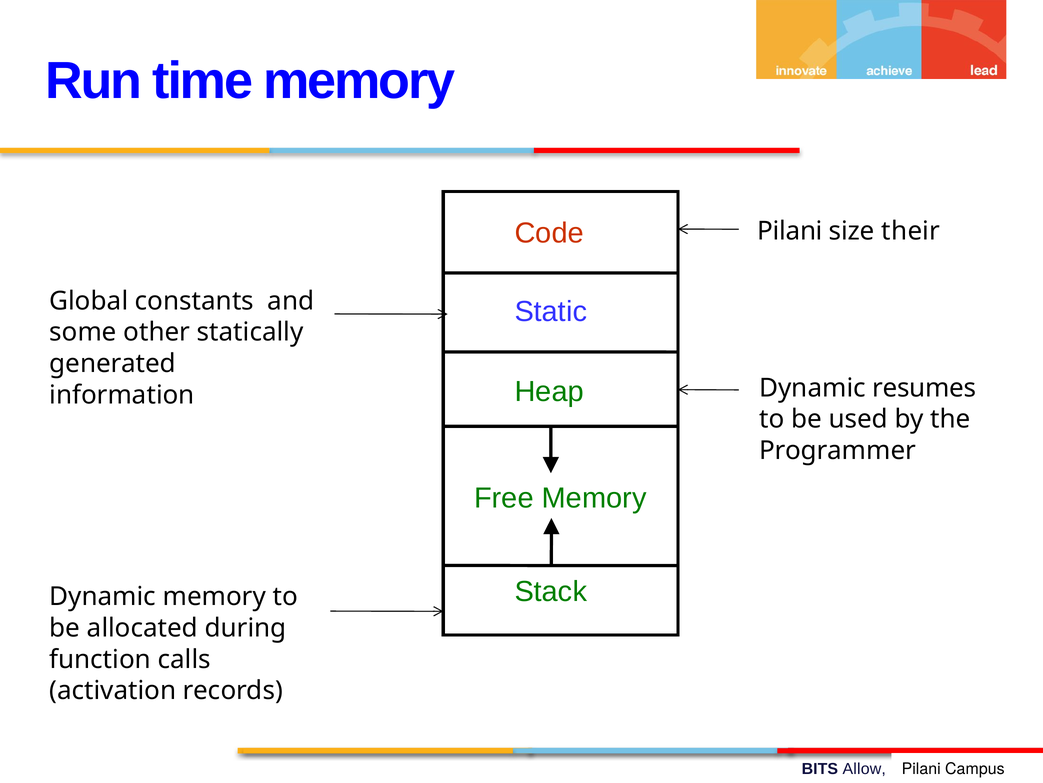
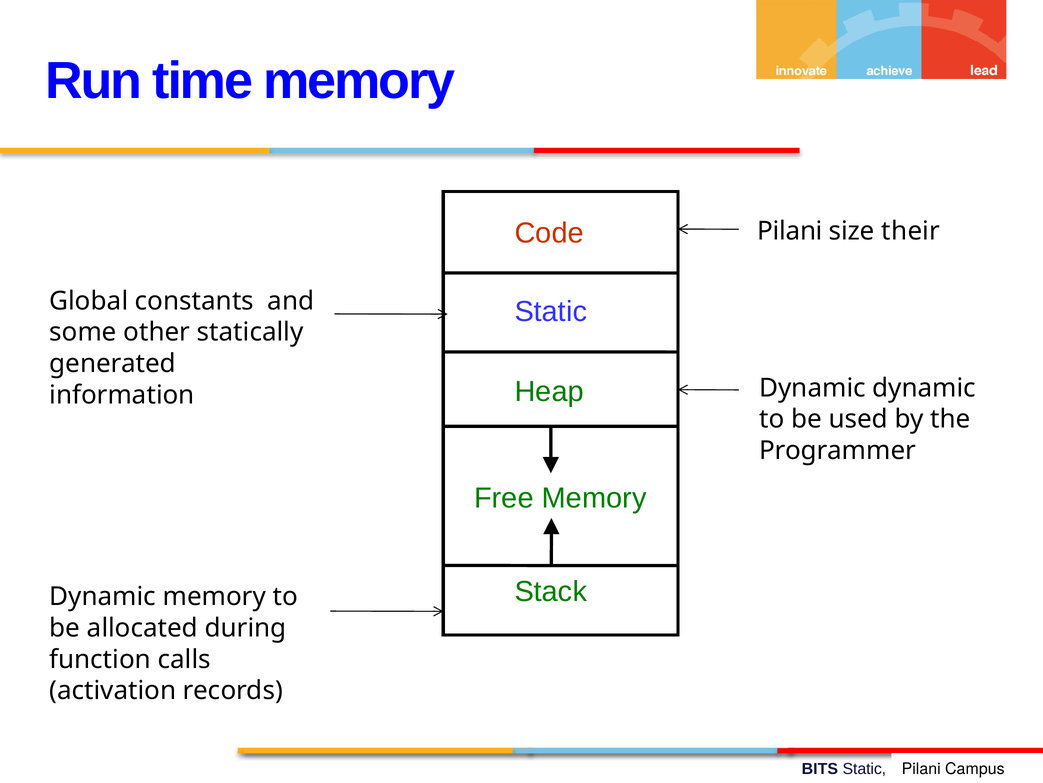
Dynamic resumes: resumes -> dynamic (924, 388)
Allow: Allow -> Static (864, 768)
